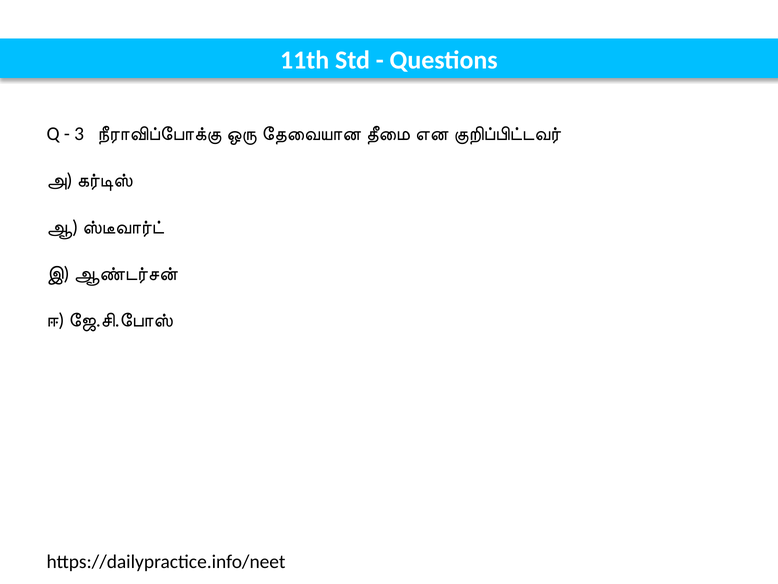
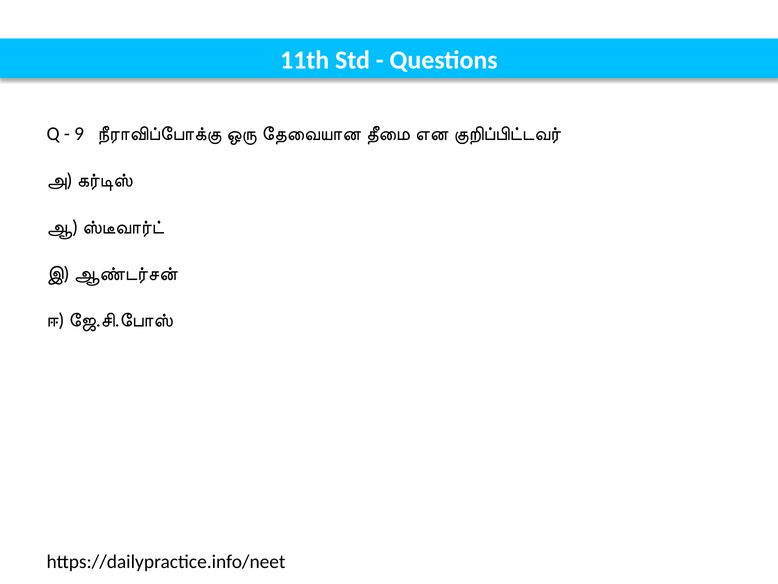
3: 3 -> 9 (79, 134)
